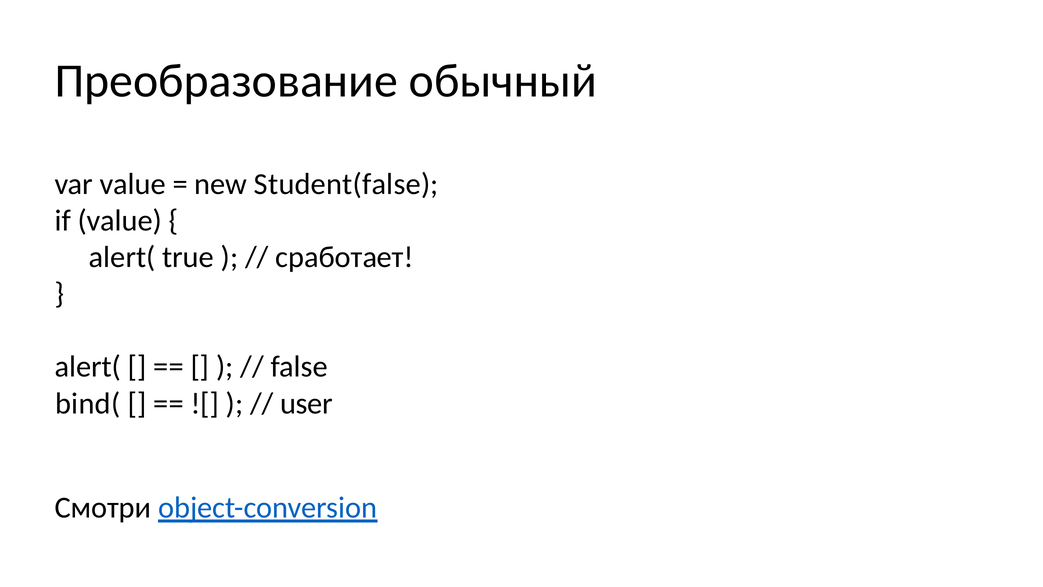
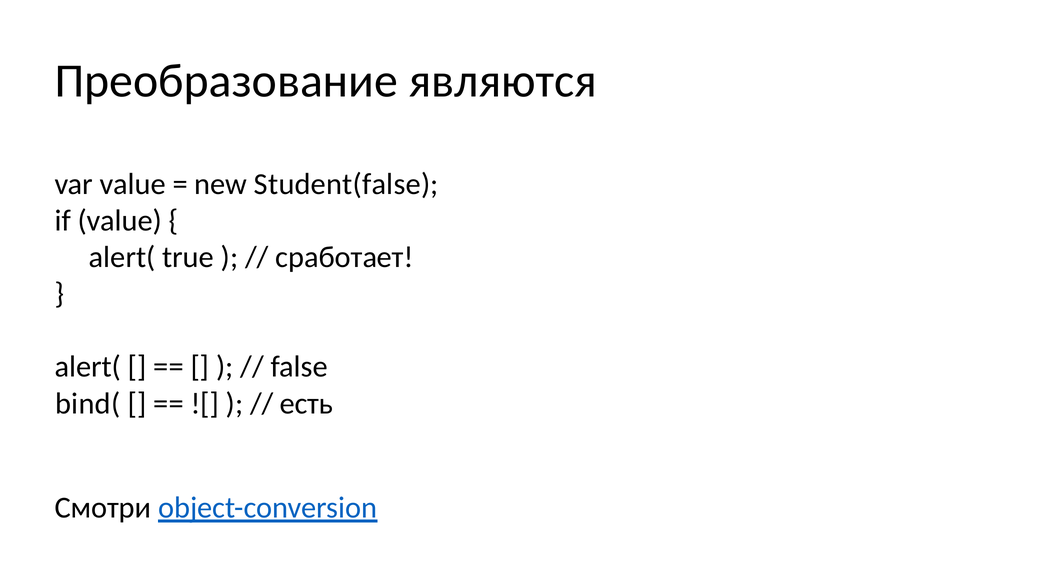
обычный: обычный -> являются (503, 81)
user: user -> есть (306, 403)
